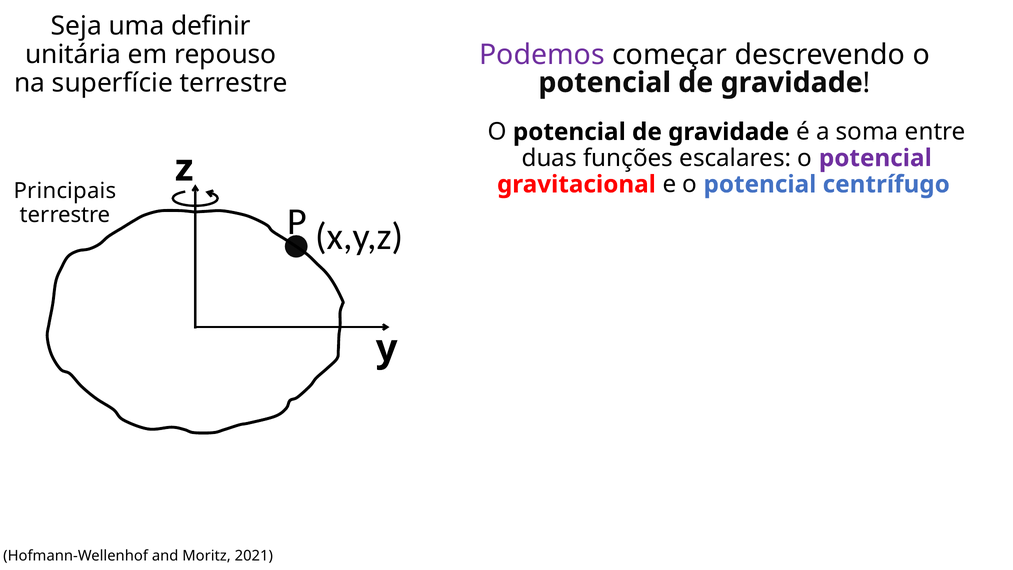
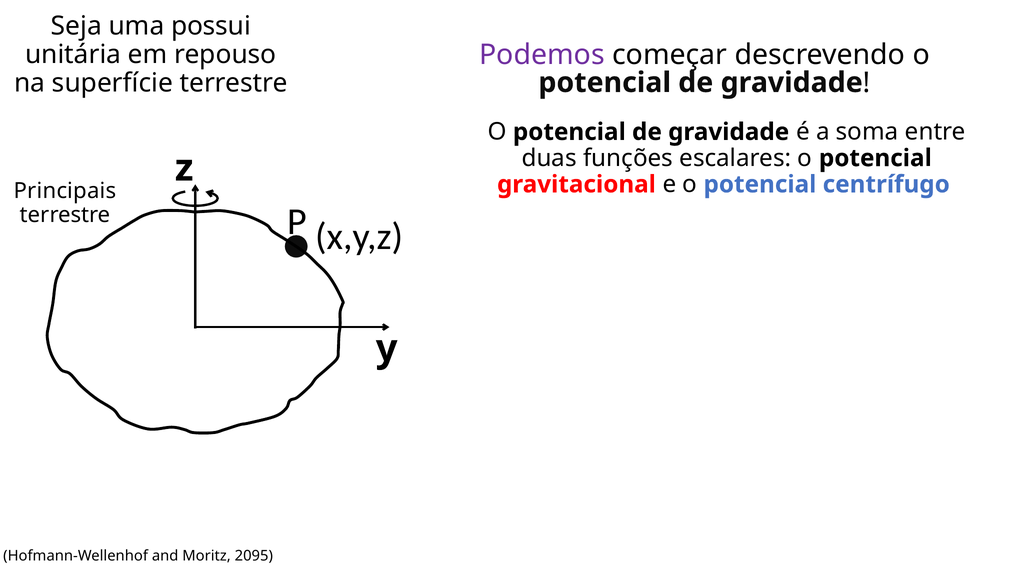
definir: definir -> possui (211, 26)
potencial colour: purple -> black (875, 158)
2021: 2021 -> 2095 (254, 556)
